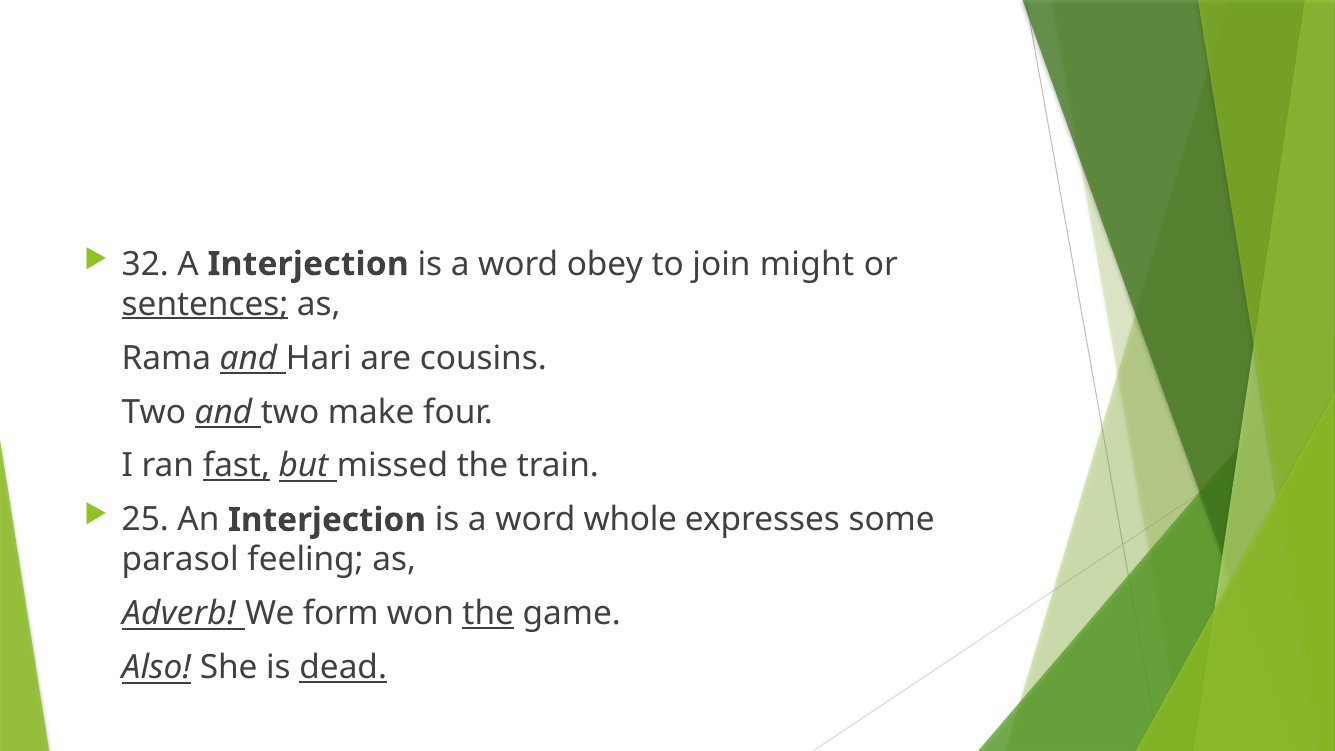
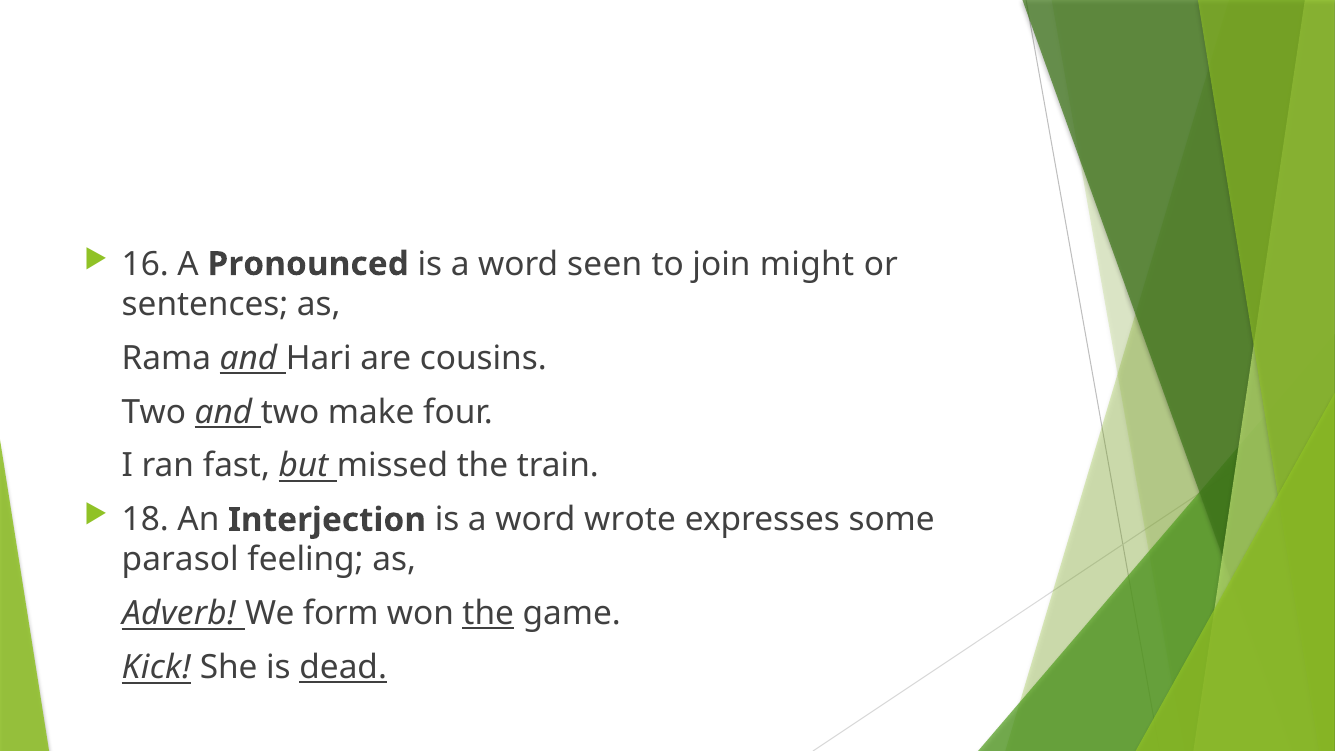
32: 32 -> 16 (145, 264)
A Interjection: Interjection -> Pronounced (308, 264)
obey: obey -> seen (605, 264)
sentences underline: present -> none (205, 304)
fast underline: present -> none (236, 466)
25: 25 -> 18 (145, 520)
whole: whole -> wrote (630, 520)
Also: Also -> Kick (156, 668)
